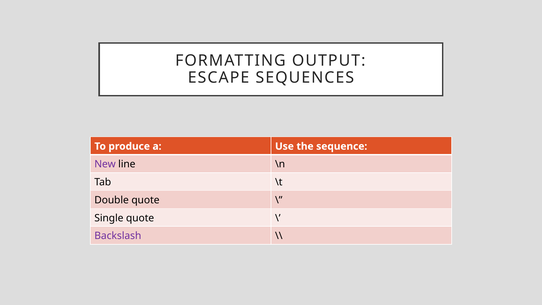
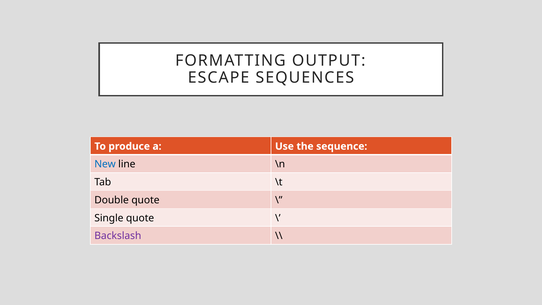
New colour: purple -> blue (105, 164)
